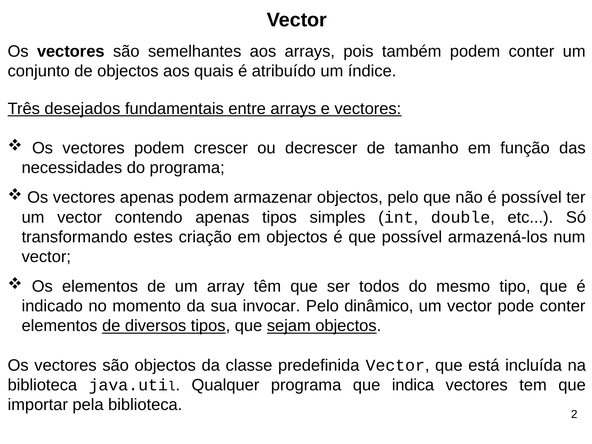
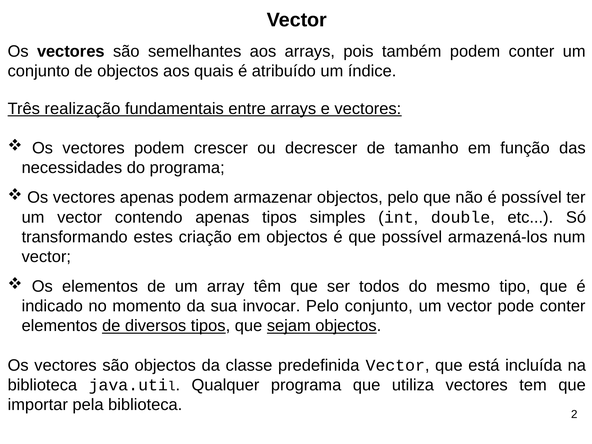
desejados: desejados -> realização (82, 109)
Pelo dinâmico: dinâmico -> conjunto (379, 306)
indica: indica -> utiliza (413, 385)
